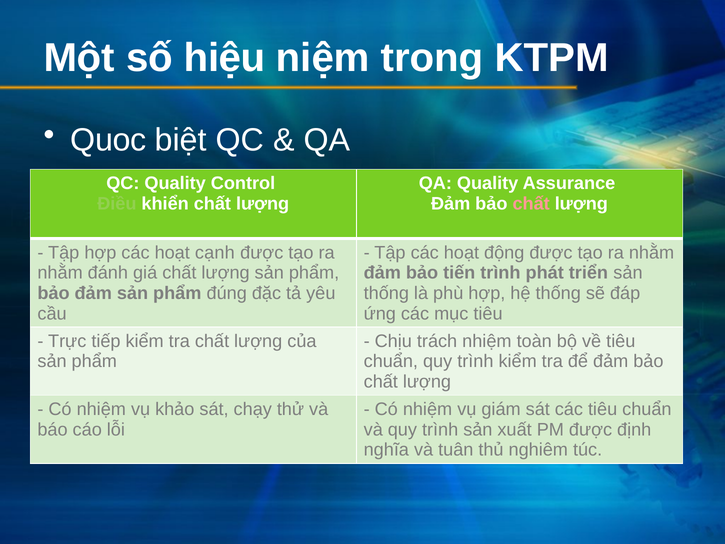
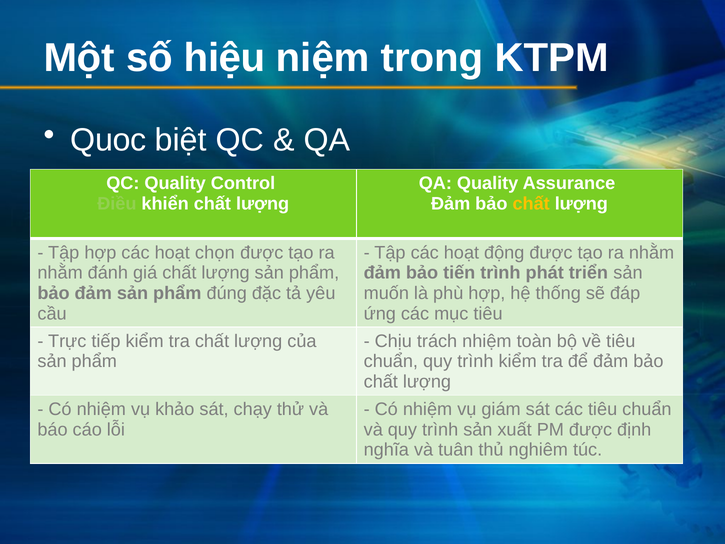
chất colour: pink -> yellow (531, 204)
cạnh: cạnh -> chọn (215, 253)
thống: thống -> muốn (386, 293)
